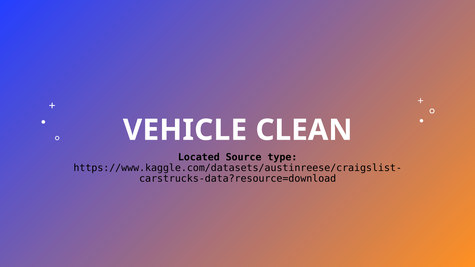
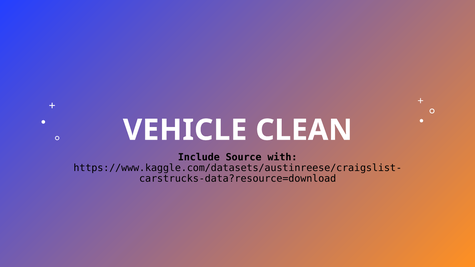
Located: Located -> Include (199, 157)
type: type -> with (282, 157)
